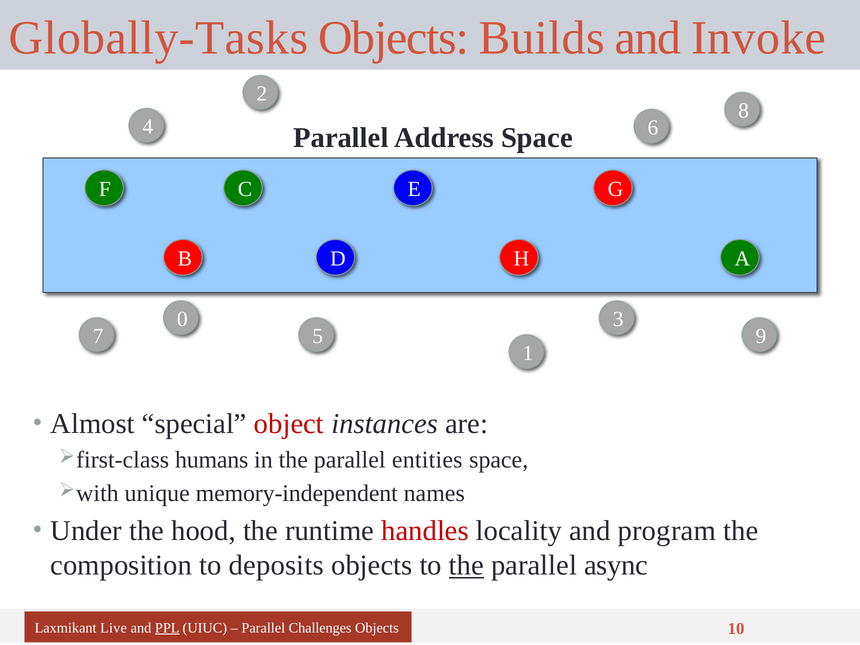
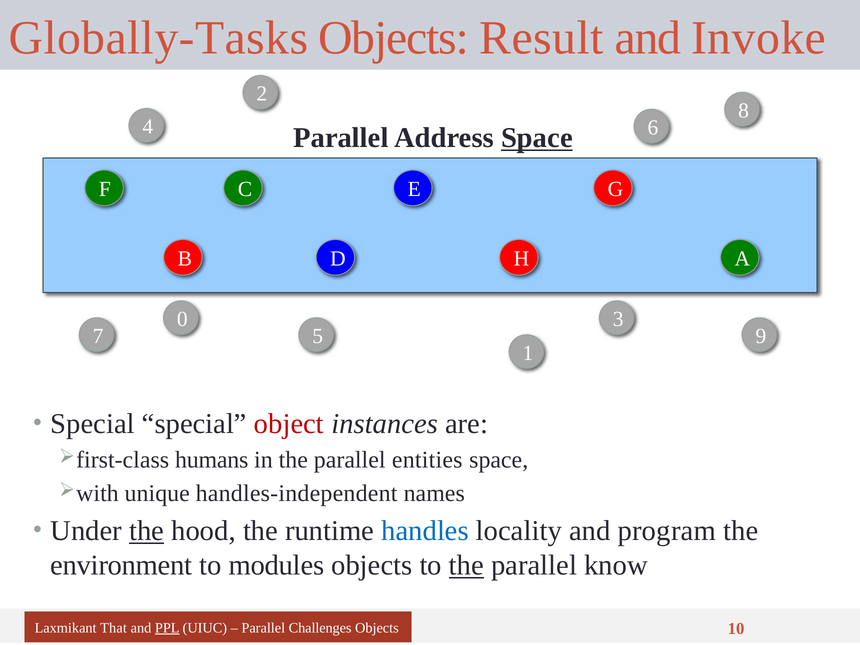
Builds: Builds -> Result (542, 38)
Space underline: none -> present (537, 138)
Almost: Almost -> Special (93, 424)
memory-independent: memory-independent -> handles-independent (297, 493)
the underline: none -> present (147, 531)
handles colour: red -> blue (425, 531)
composition: composition -> environment (121, 565)
deposits: deposits -> modules (276, 565)
async: async -> know (616, 565)
Live: Live -> That (114, 628)
